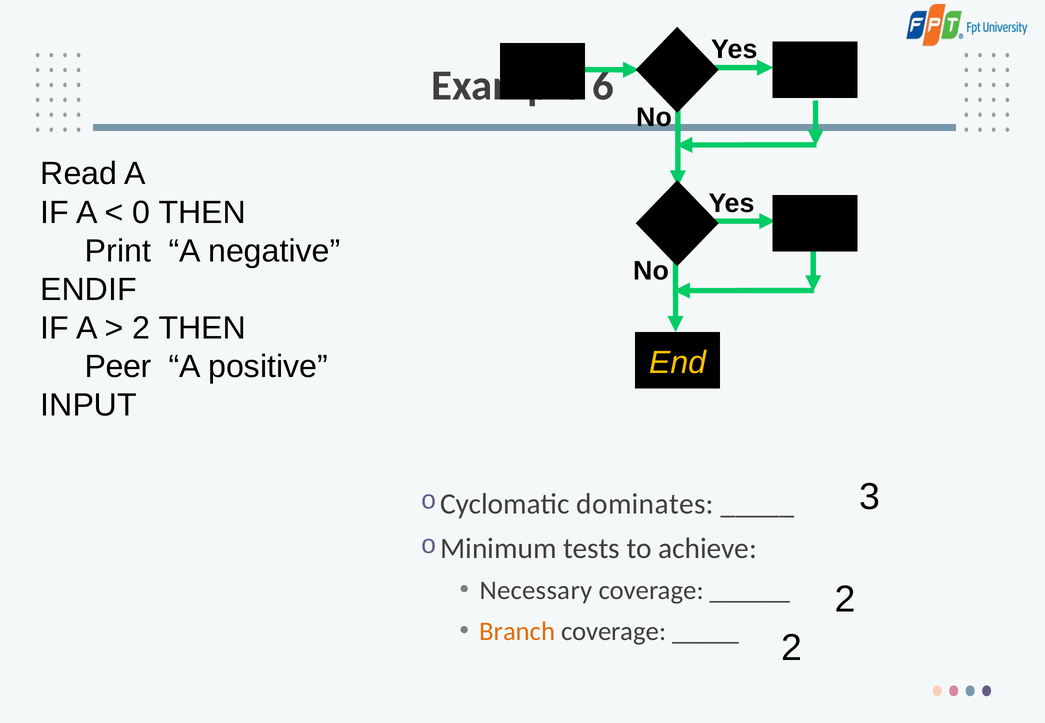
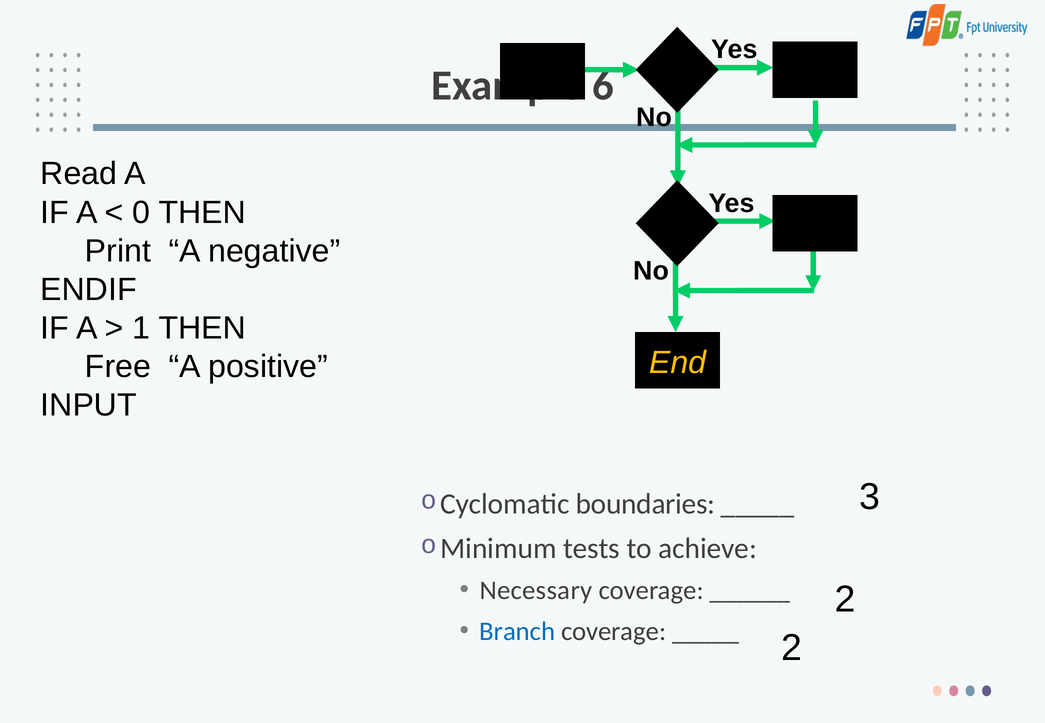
2: 2 -> 1 (141, 328)
Peer: Peer -> Free (118, 367)
dominates: dominates -> boundaries (645, 504)
Branch colour: orange -> blue (517, 632)
